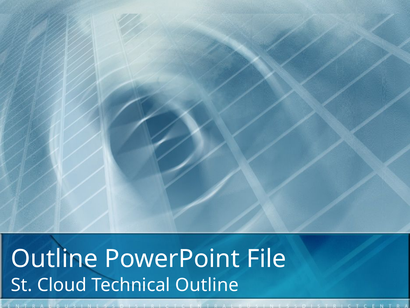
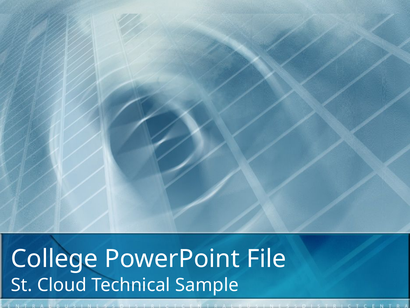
Outline: Outline -> College (54, 259)
Technical Outline: Outline -> Sample (207, 285)
